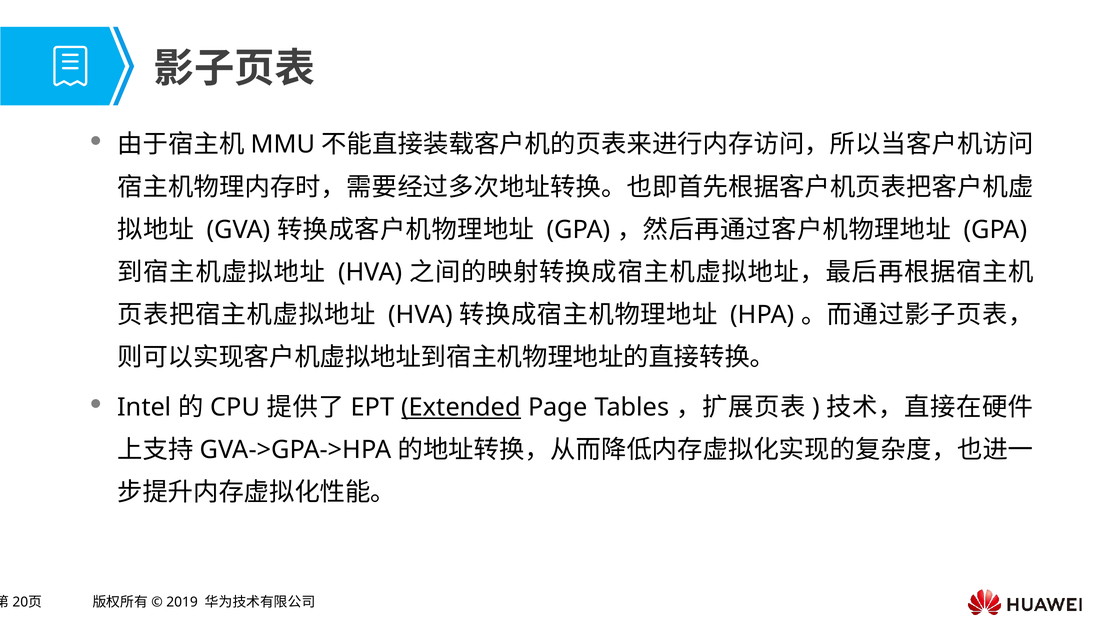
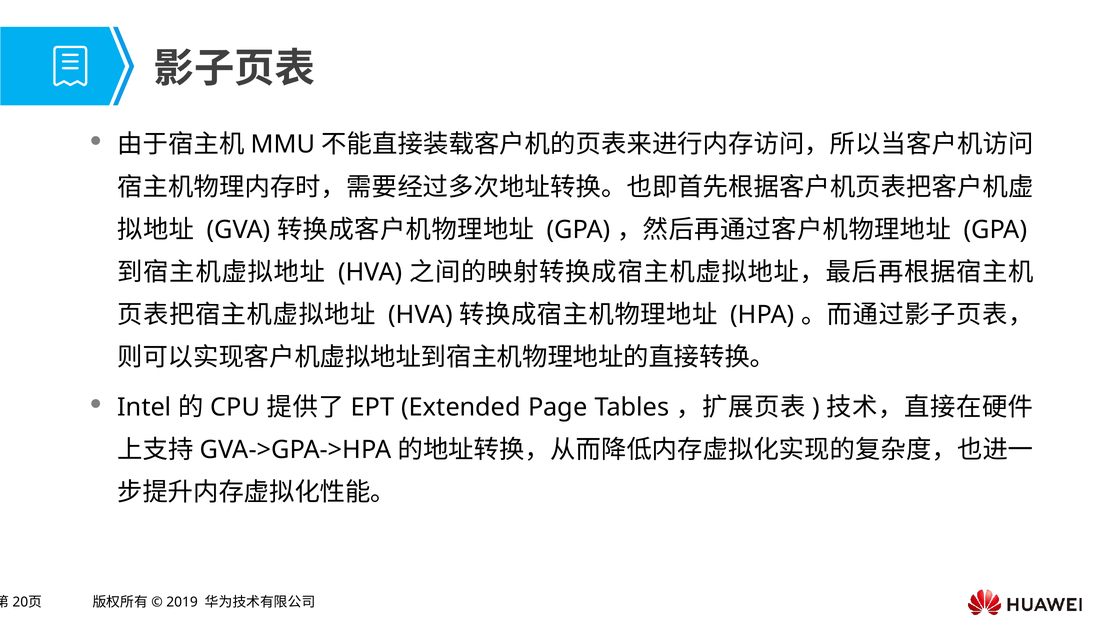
Extended underline: present -> none (461, 408)
